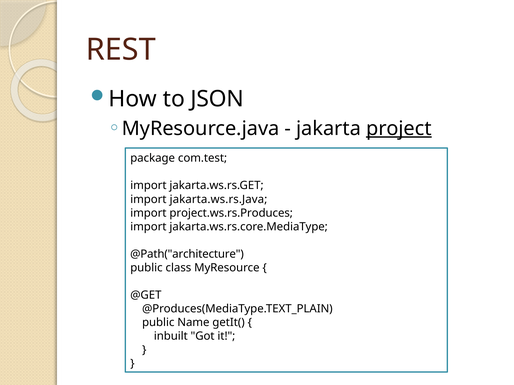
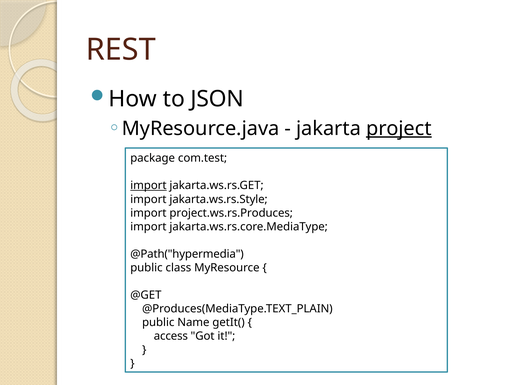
import underline: none -> present (148, 186)
jakarta.ws.rs.Java: jakarta.ws.rs.Java -> jakarta.ws.rs.Style (219, 200)
@Path("architecture: @Path("architecture -> @Path("hypermedia (187, 254)
inbuilt: inbuilt -> access (171, 337)
